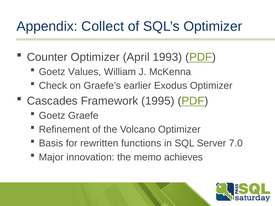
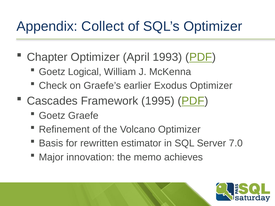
Counter: Counter -> Chapter (47, 57)
Values: Values -> Logical (85, 72)
functions: functions -> estimator (141, 143)
